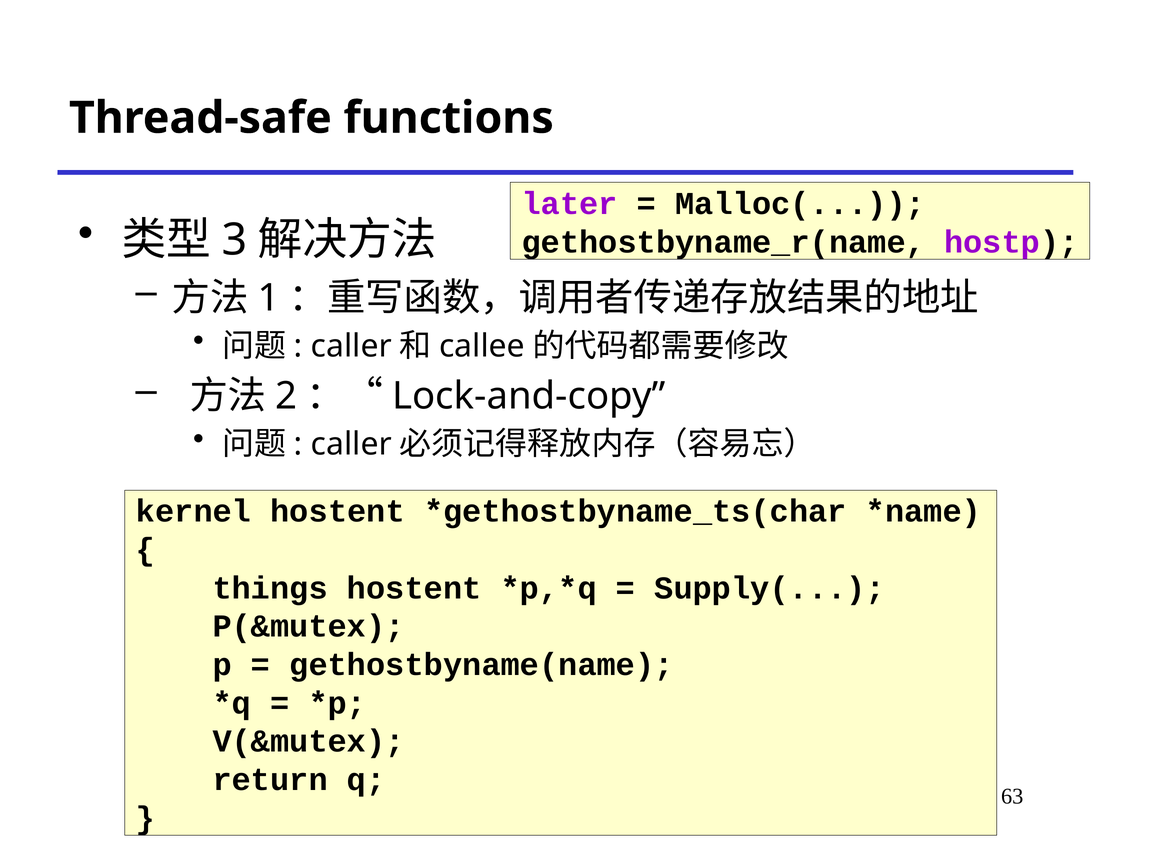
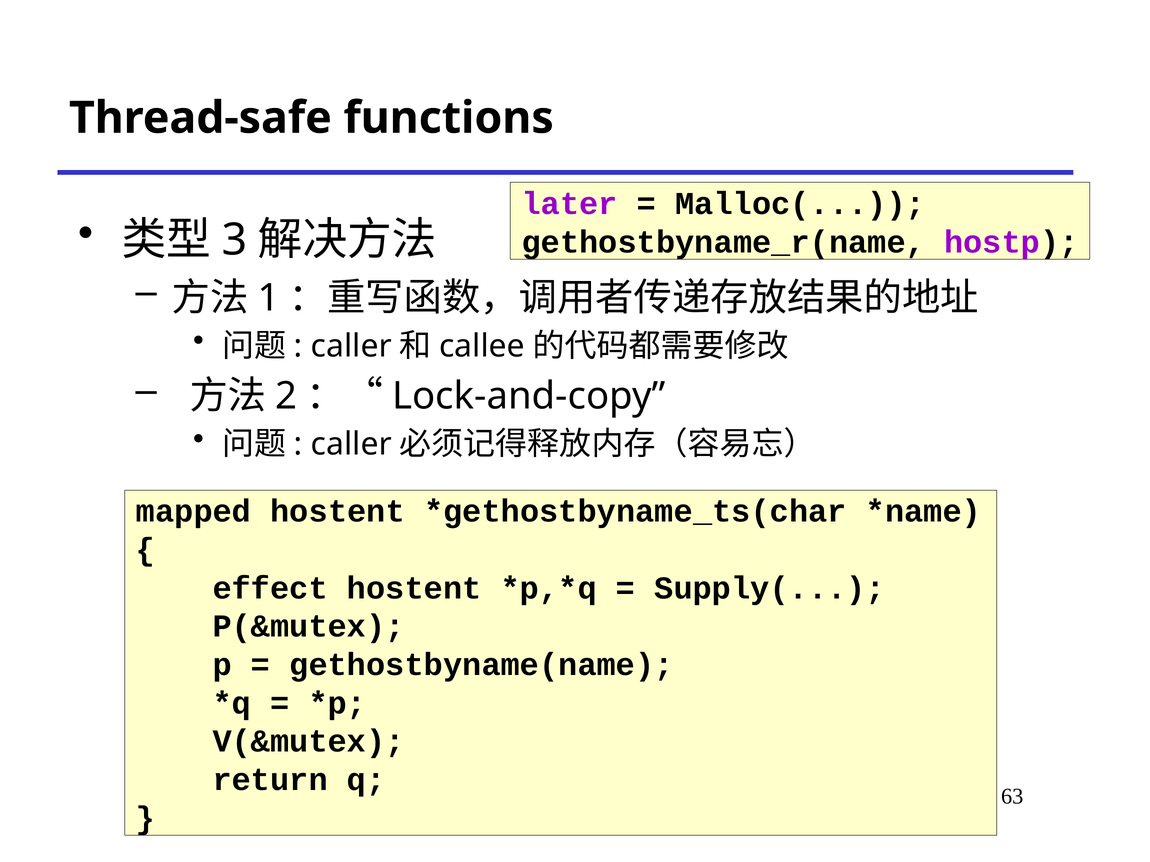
kernel: kernel -> mapped (193, 512)
things: things -> effect (270, 588)
